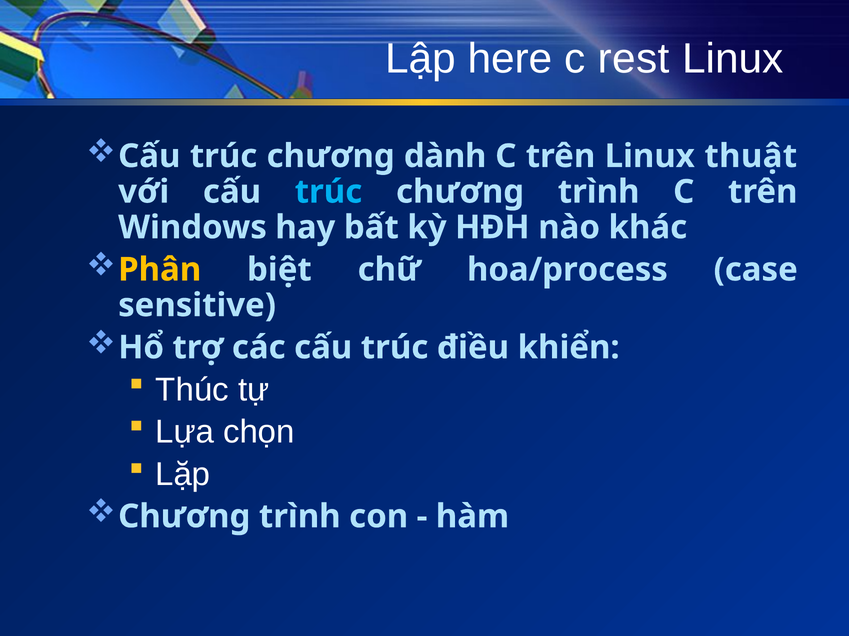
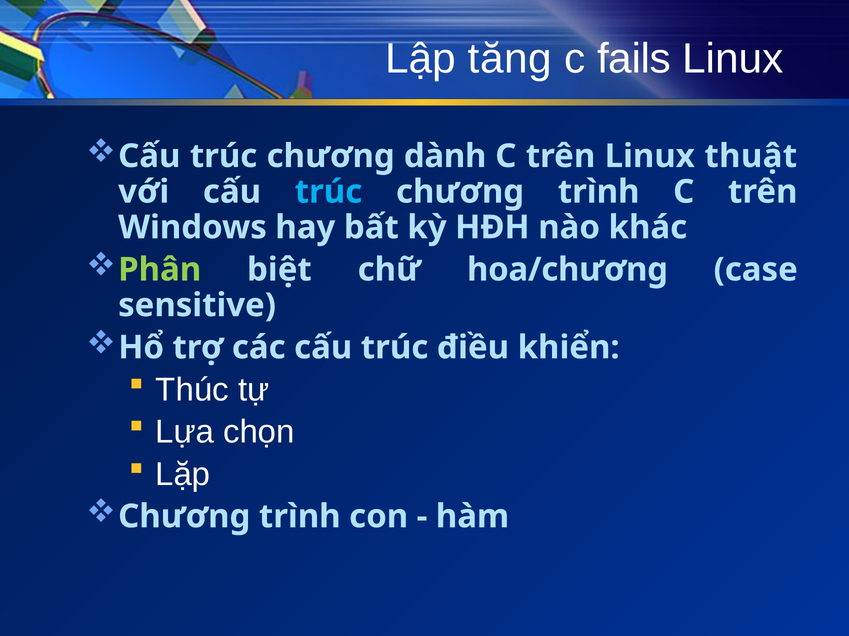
here: here -> tăng (510, 59)
rest: rest -> fails (634, 59)
Phân colour: yellow -> light green (160, 270)
hoa/process: hoa/process -> hoa/chương (567, 270)
